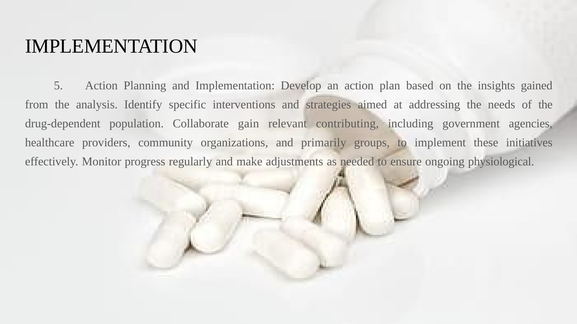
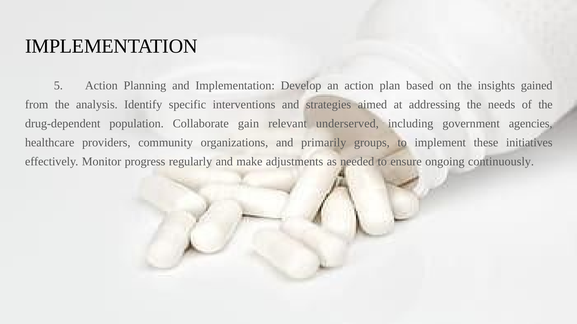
contributing: contributing -> underserved (347, 124)
physiological: physiological -> continuously (501, 162)
